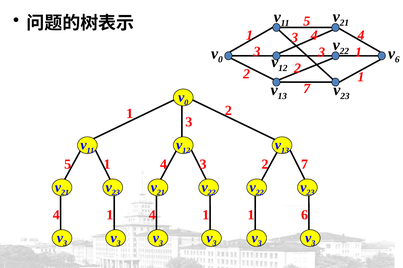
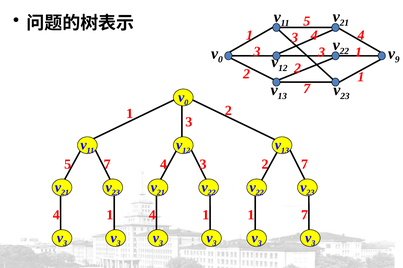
6: 6 -> 9 (397, 60)
5 1: 1 -> 7 (107, 165)
1 6: 6 -> 7 (305, 215)
